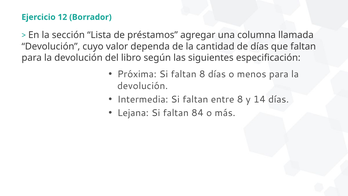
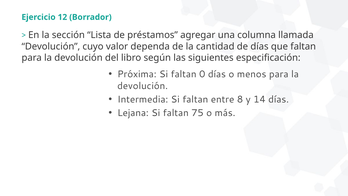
faltan 8: 8 -> 0 (202, 74)
84: 84 -> 75 (197, 113)
